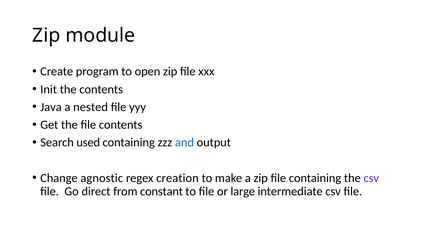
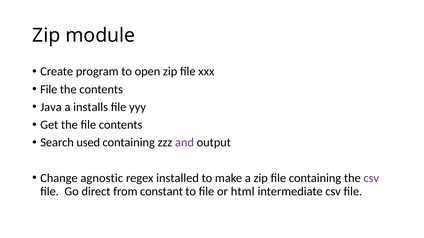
Init: Init -> File (49, 89)
nested: nested -> installs (91, 107)
and colour: blue -> purple (184, 143)
creation: creation -> installed (178, 178)
large: large -> html (243, 192)
